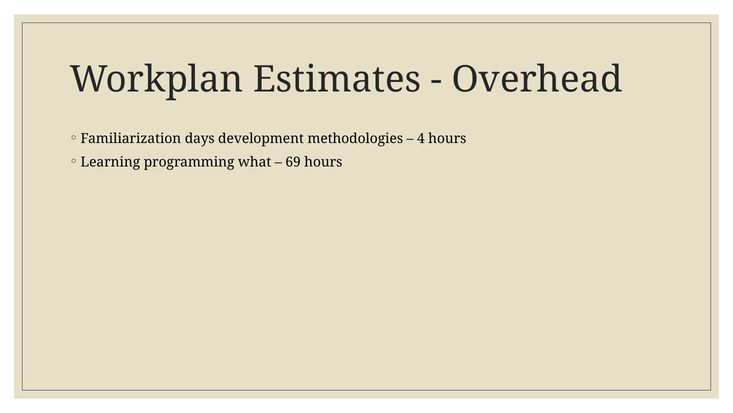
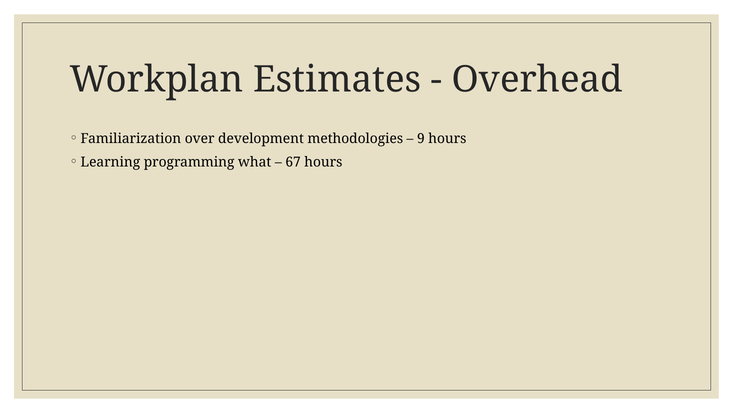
days: days -> over (200, 138)
4: 4 -> 9 (421, 138)
69: 69 -> 67 (293, 162)
